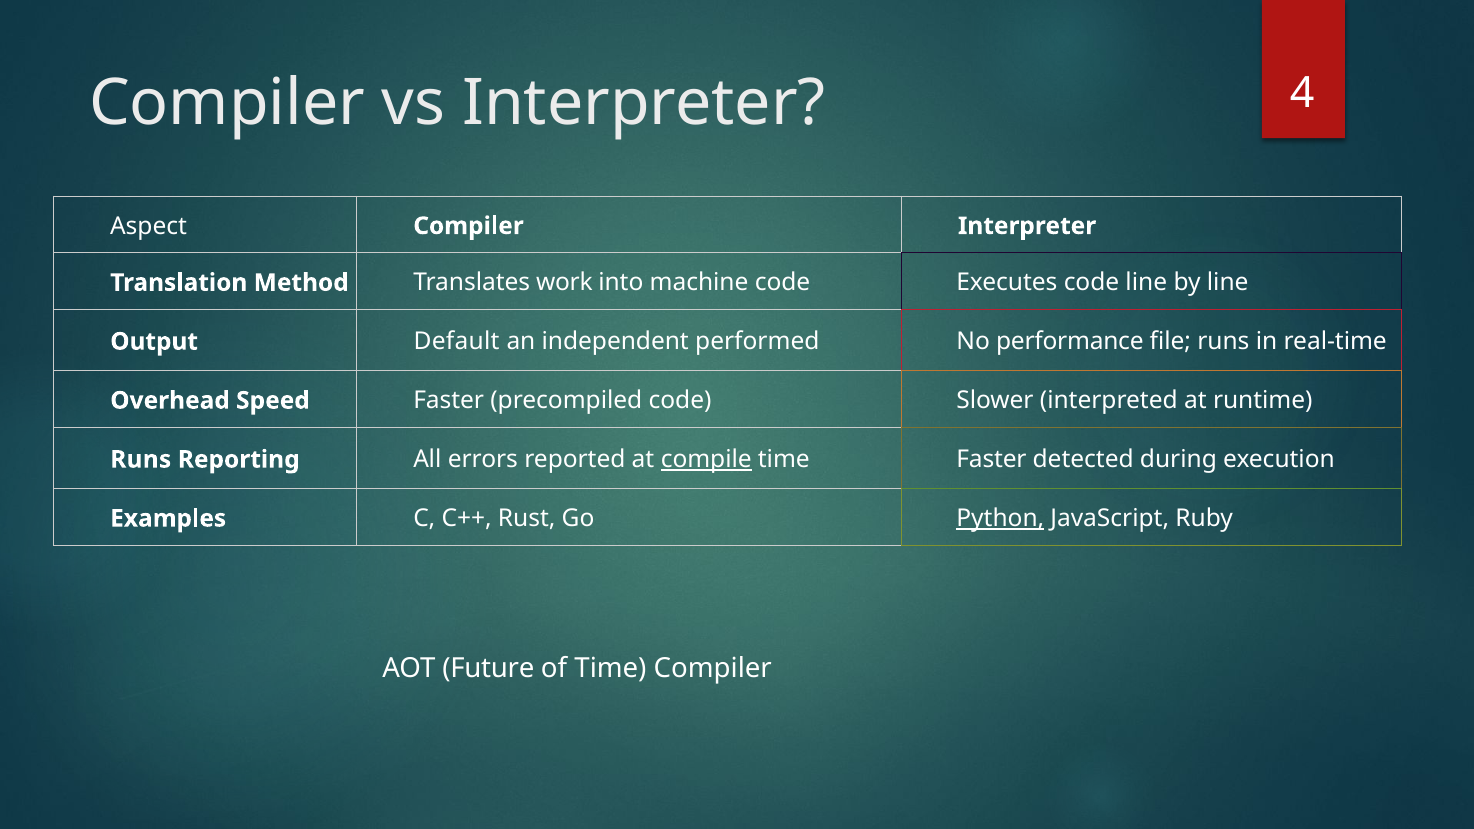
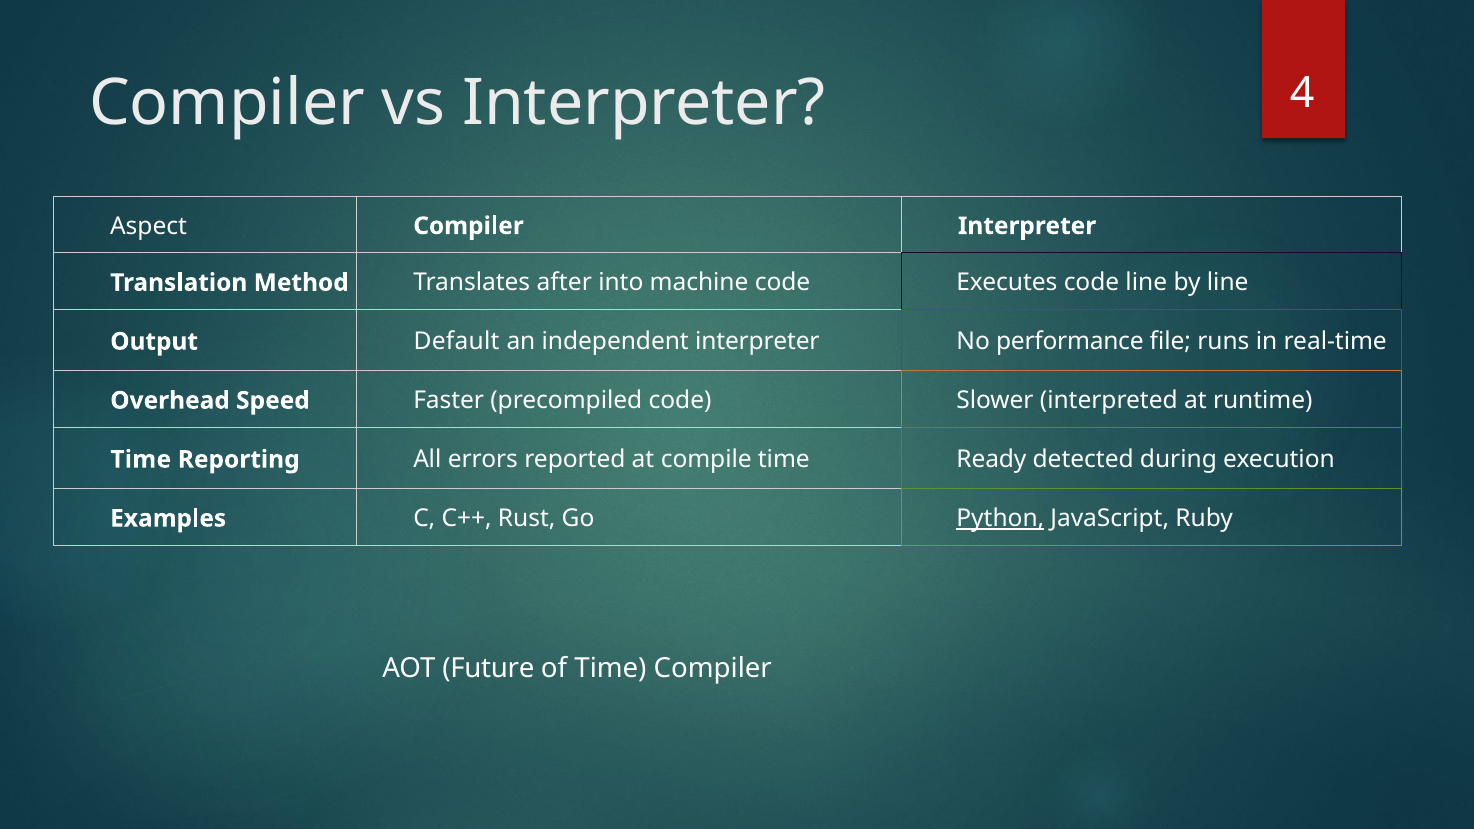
work: work -> after (564, 283)
independent performed: performed -> interpreter (757, 342)
Runs: Runs -> Time (141, 460)
compile underline: present -> none (706, 460)
time Faster: Faster -> Ready (991, 460)
